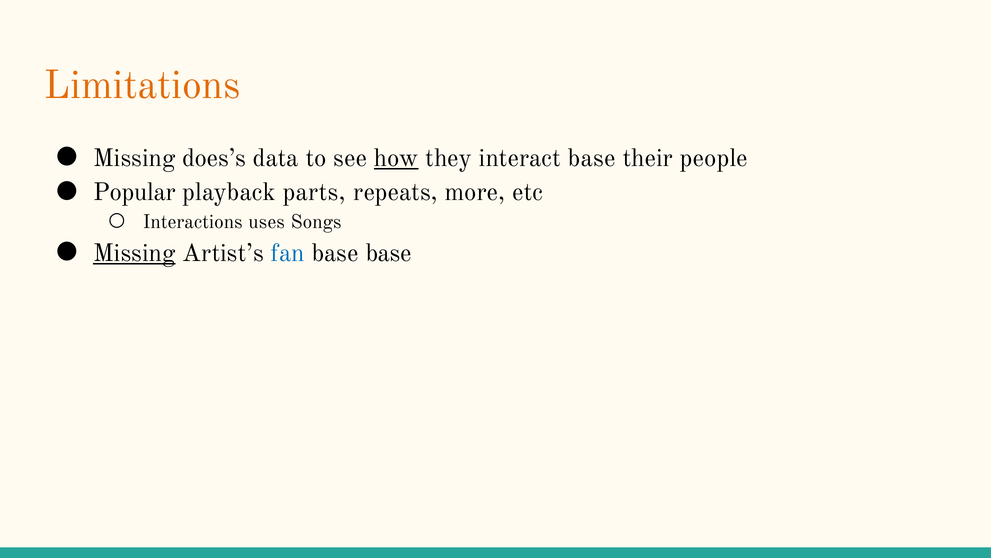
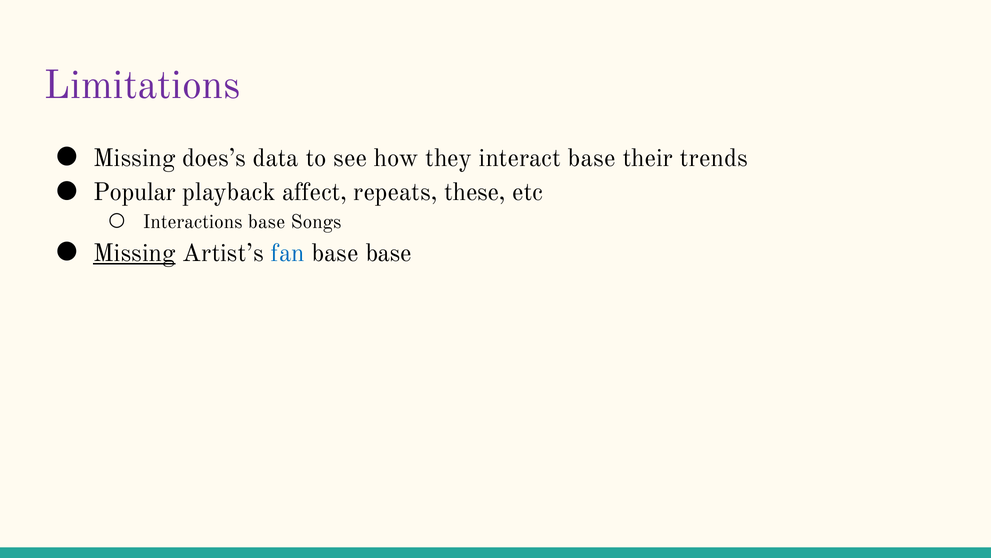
Limitations colour: orange -> purple (142, 85)
how underline: present -> none (396, 158)
people: people -> trends (714, 158)
parts: parts -> affect (314, 192)
more: more -> these (475, 192)
Interactions uses: uses -> base (267, 222)
